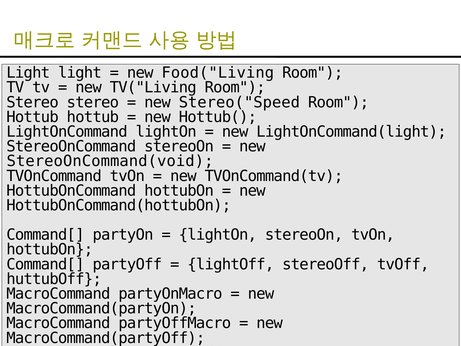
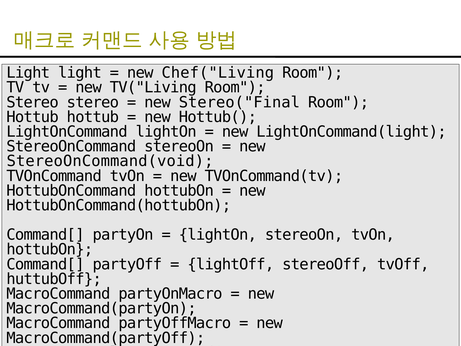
Food("Living: Food("Living -> Chef("Living (218, 73)
Stereo("Speed: Stereo("Speed -> Stereo("Final (239, 102)
